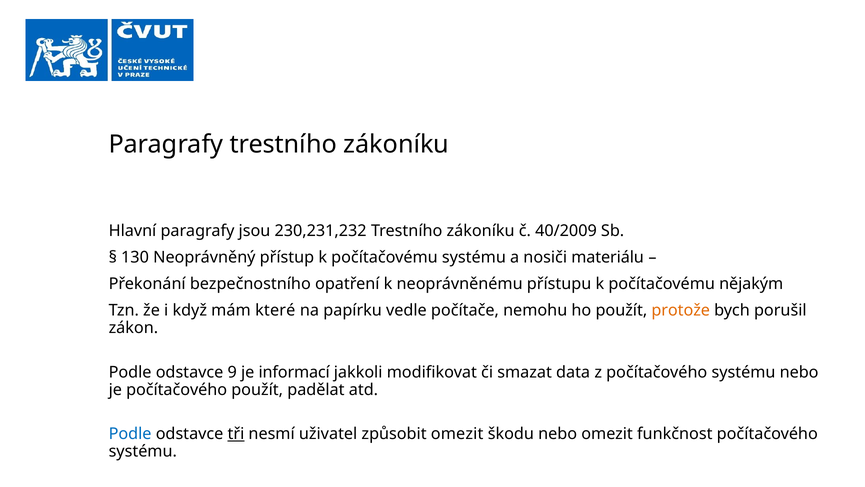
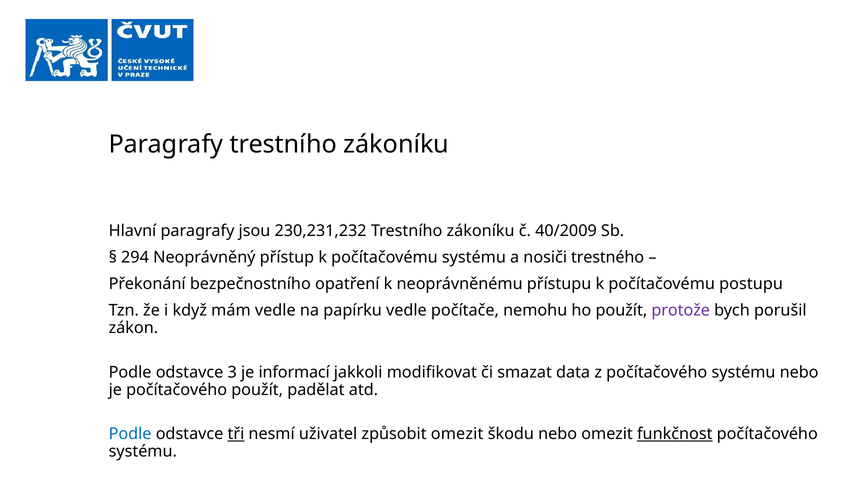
130: 130 -> 294 (135, 257)
materiálu: materiálu -> trestného (608, 257)
nějakým: nějakým -> postupu (751, 284)
mám které: které -> vedle (275, 310)
protože colour: orange -> purple (681, 310)
9: 9 -> 3 (232, 372)
funkčnost underline: none -> present (675, 433)
